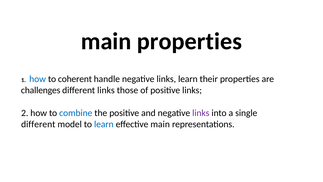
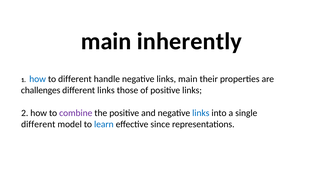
main properties: properties -> inherently (189, 41)
to coherent: coherent -> different (75, 79)
links learn: learn -> main (188, 79)
combine colour: blue -> purple (76, 113)
links colour: purple -> blue (201, 113)
effective main: main -> since (160, 124)
